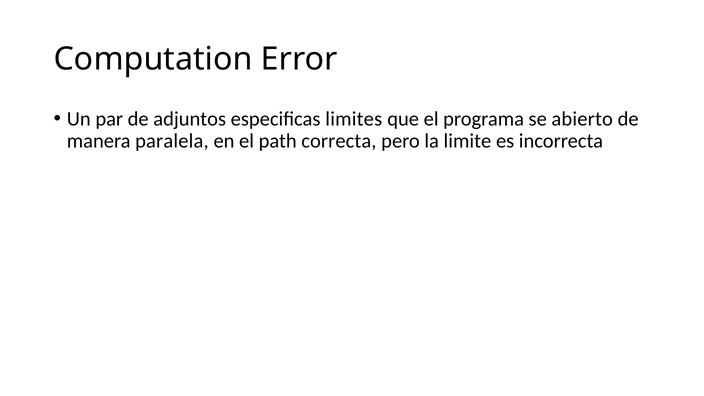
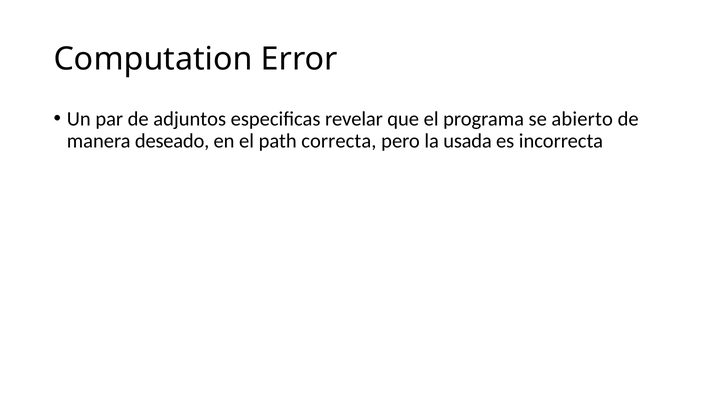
limites: limites -> revelar (354, 119)
paralela: paralela -> deseado (172, 141)
limite: limite -> usada (468, 141)
